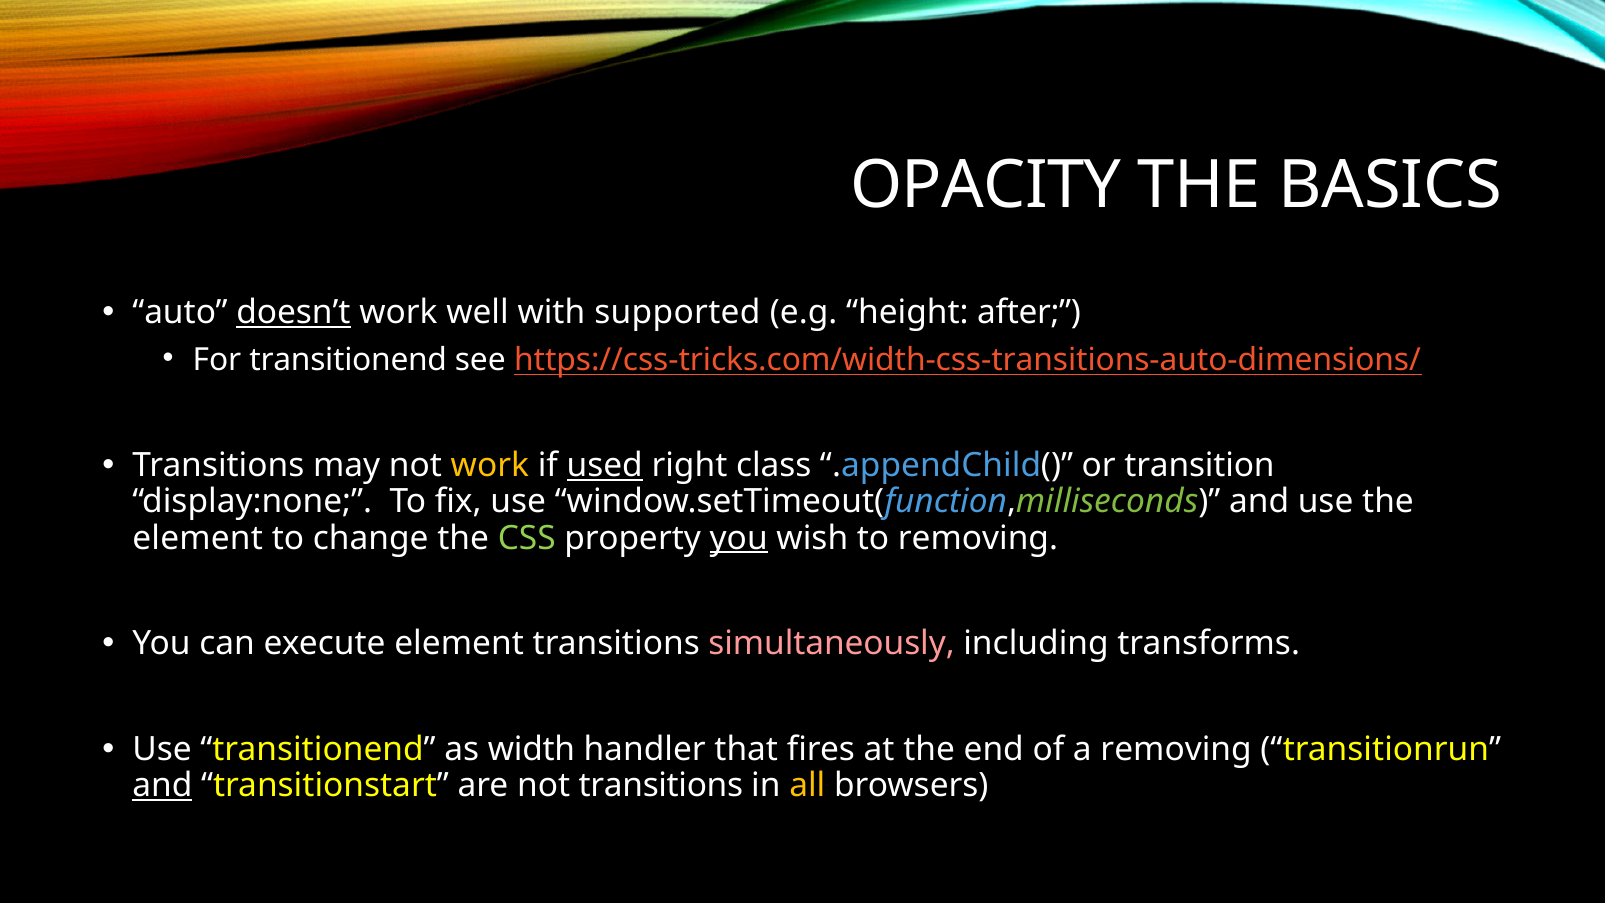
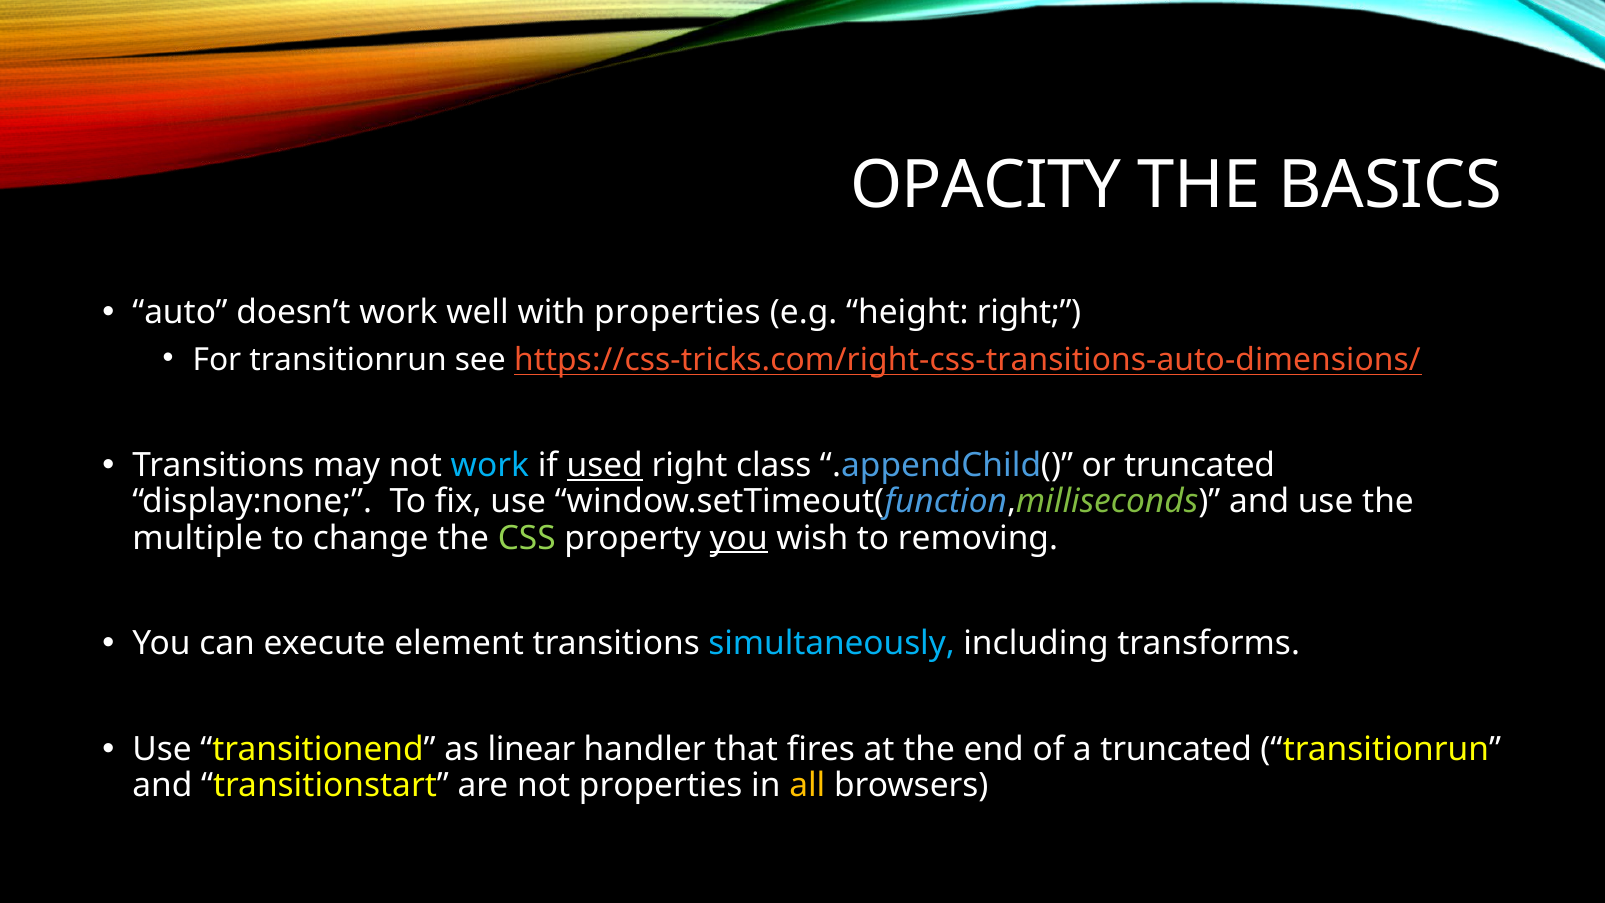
doesn’t underline: present -> none (293, 313)
with supported: supported -> properties (677, 313)
height after: after -> right (1029, 313)
For transitionend: transitionend -> transitionrun (348, 360)
https://css-tricks.com/width-css-transitions-auto-dimensions/: https://css-tricks.com/width-css-transitions-auto-dimensions/ -> https://css-tricks.com/right-css-transitions-auto-dimensions/ (967, 360)
work colour: yellow -> light blue (490, 466)
or transition: transition -> truncated (1200, 466)
element: element -> multiple (198, 538)
simultaneously colour: pink -> light blue (832, 644)
width: width -> linear (531, 749)
a removing: removing -> truncated (1176, 749)
and underline: present -> none (162, 785)
not transitions: transitions -> properties (661, 785)
